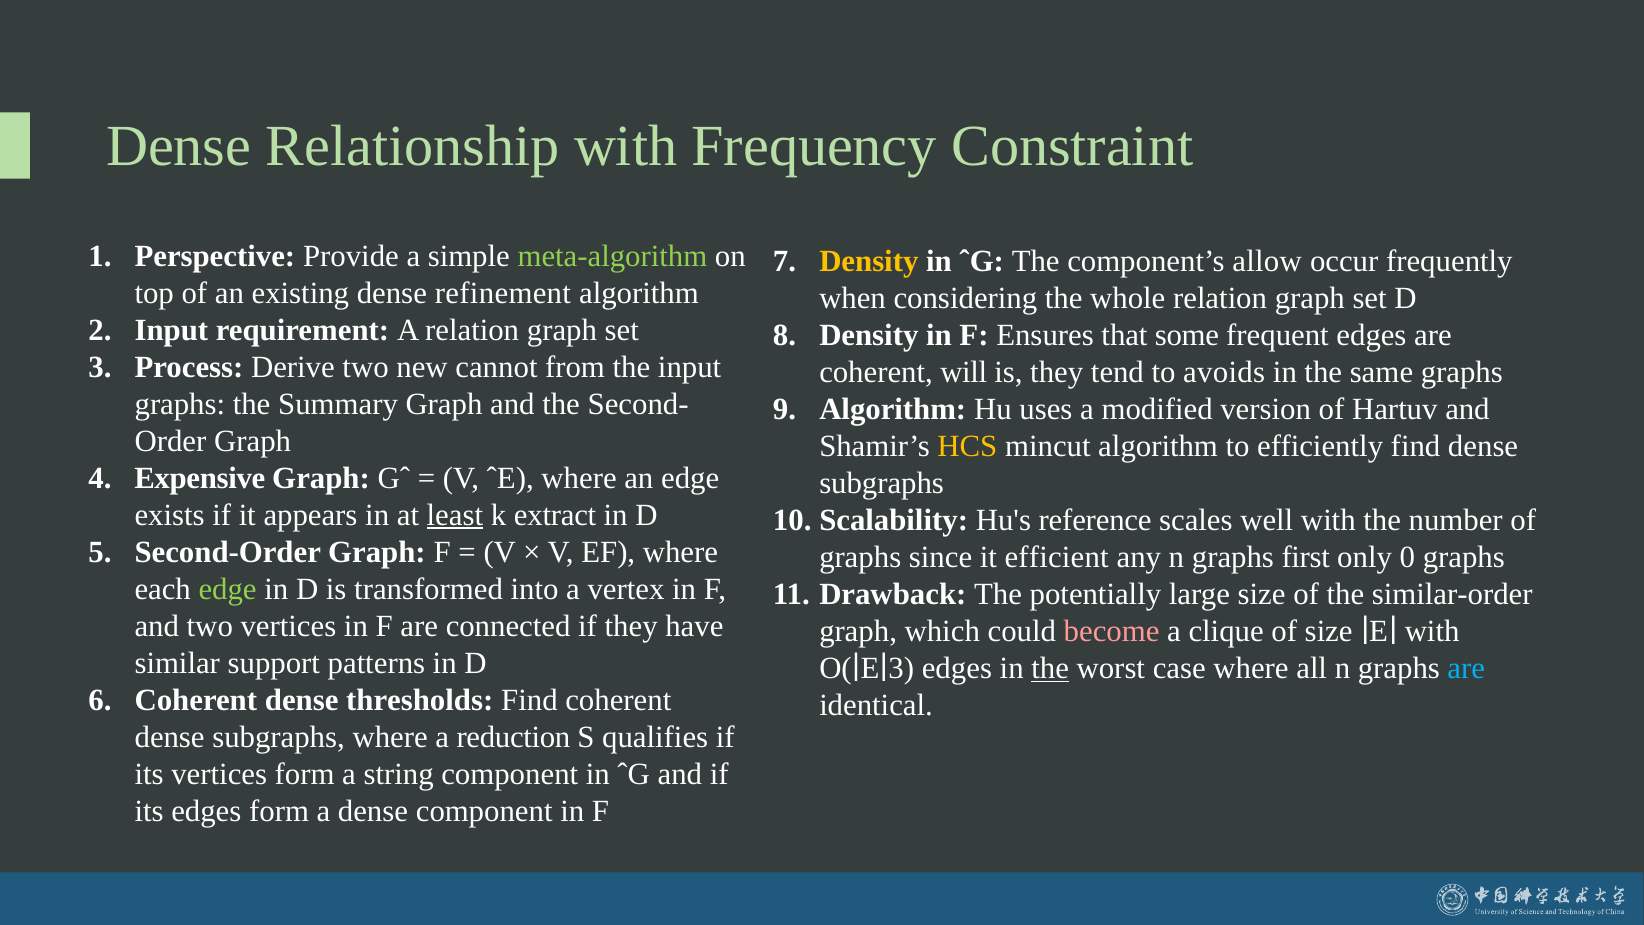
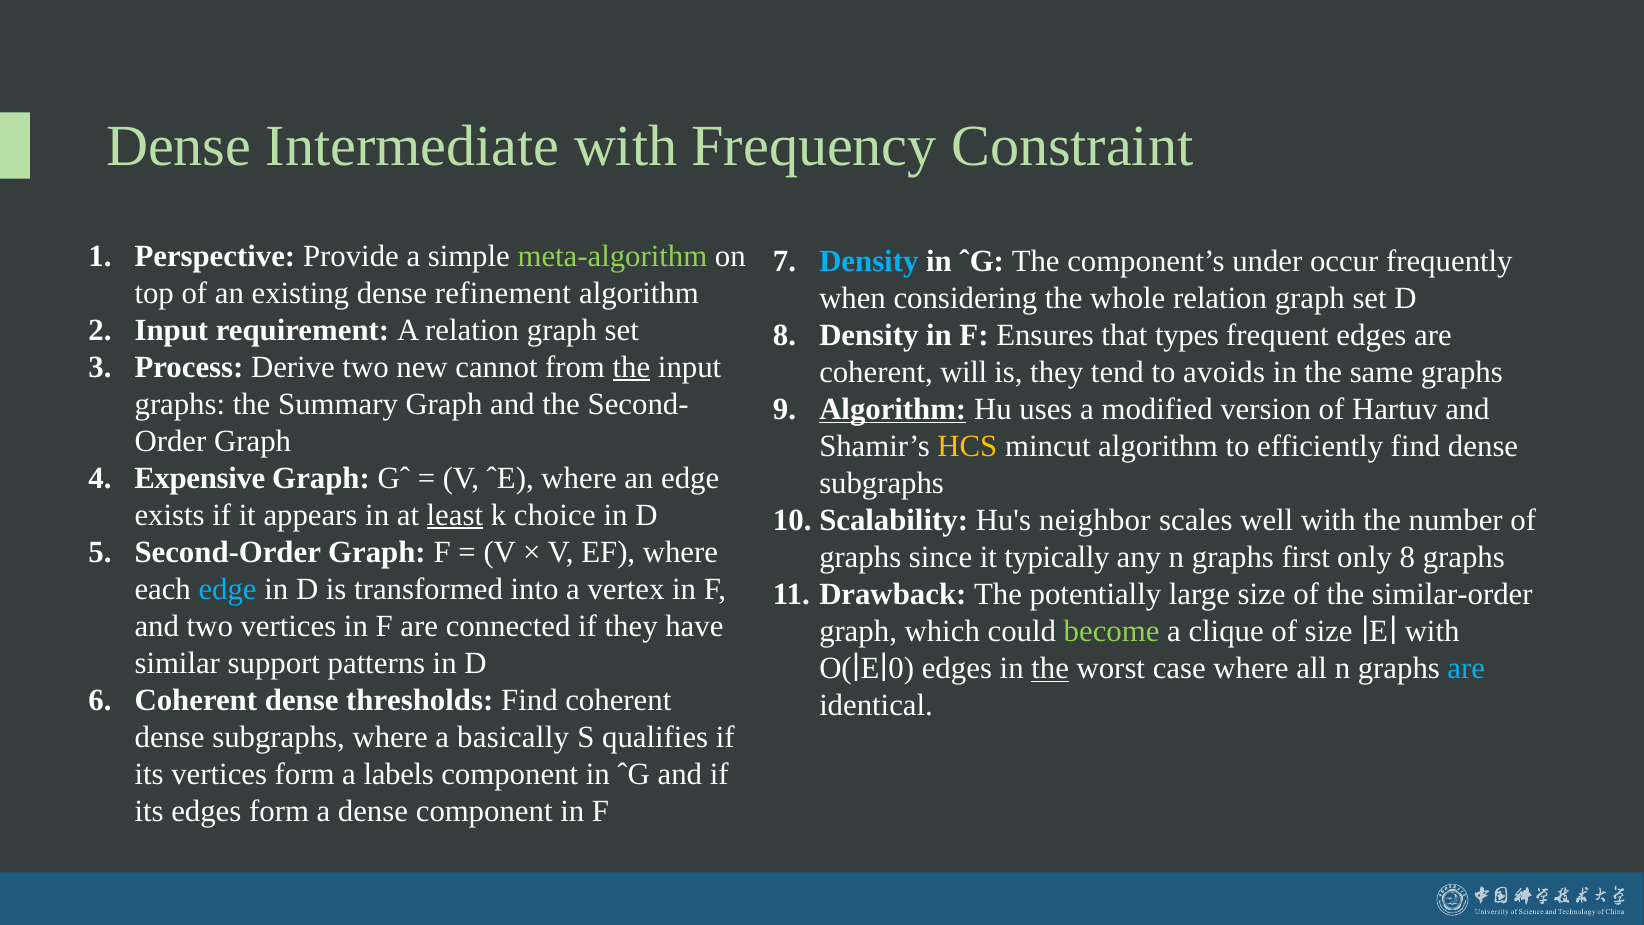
Relationship: Relationship -> Intermediate (413, 146)
Density colour: yellow -> light blue (869, 261)
allow: allow -> under (1267, 261)
some: some -> types (1187, 335)
the underline: none -> present (631, 367)
Algorithm underline: none -> present (893, 409)
extract: extract -> choice (555, 515)
reference: reference -> neighbor (1095, 520)
efficient: efficient -> typically (1057, 557)
only 0: 0 -> 8 (1407, 557)
edge colour: light green -> light blue (228, 589)
become colour: pink -> light green (1112, 631)
3: 3 -> 0 (901, 668)
reduction: reduction -> basically (513, 737)
string: string -> labels (399, 774)
